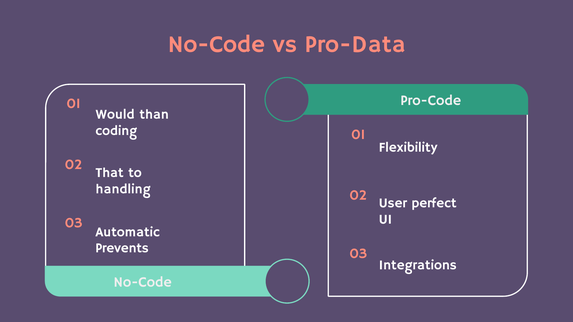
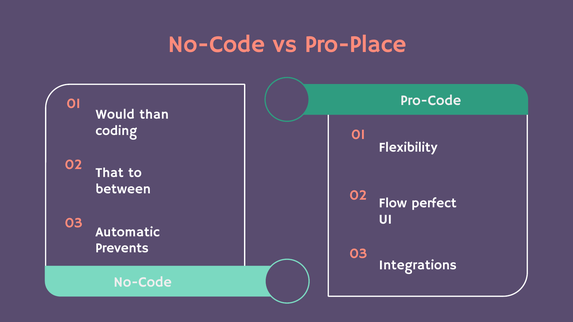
Pro-Data: Pro-Data -> Pro-Place (356, 44)
handling: handling -> between (123, 189)
User: User -> Flow (393, 203)
